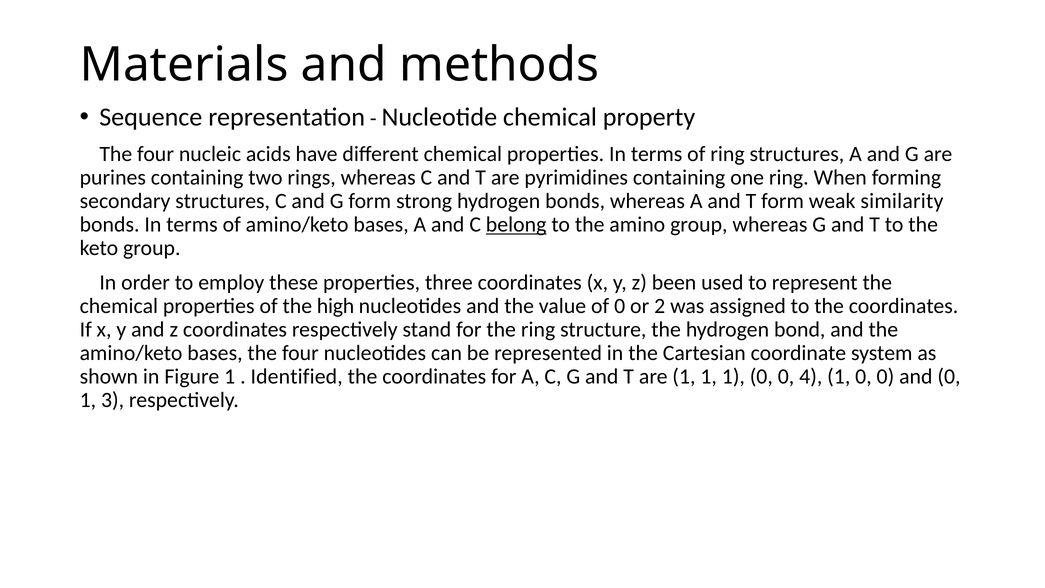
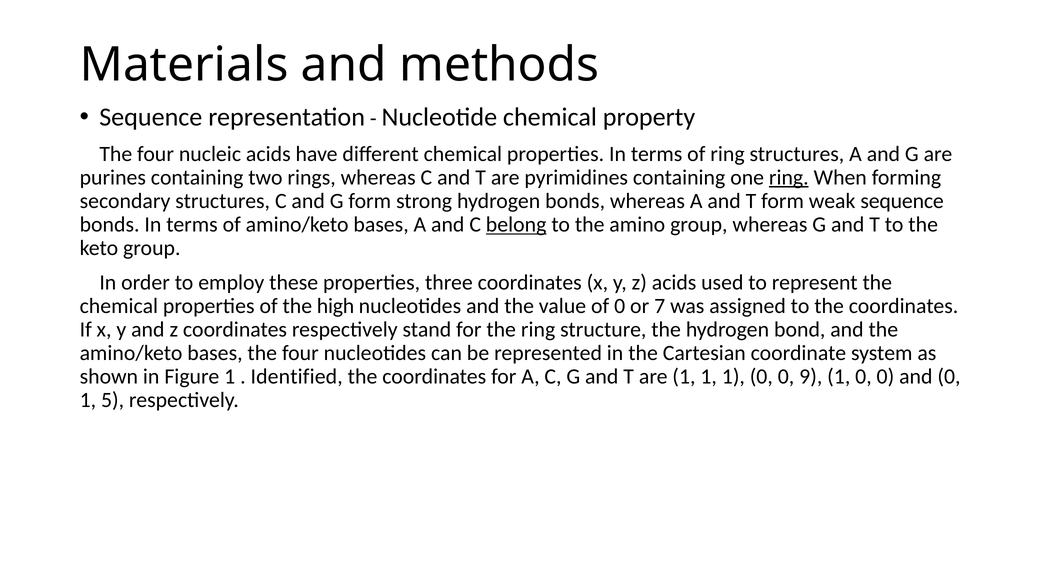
ring underline: none -> present (789, 177)
weak similarity: similarity -> sequence (902, 201)
z been: been -> acids (674, 282)
2: 2 -> 7 (660, 306)
4: 4 -> 9 (811, 377)
3: 3 -> 5 (113, 400)
